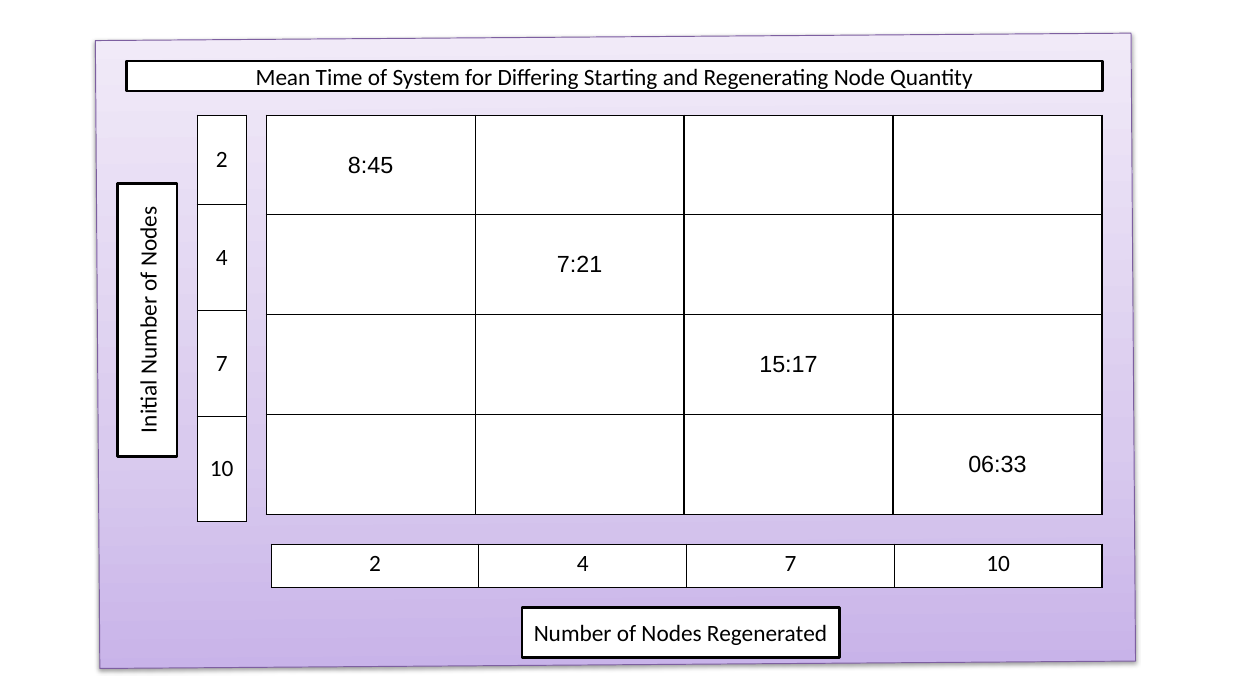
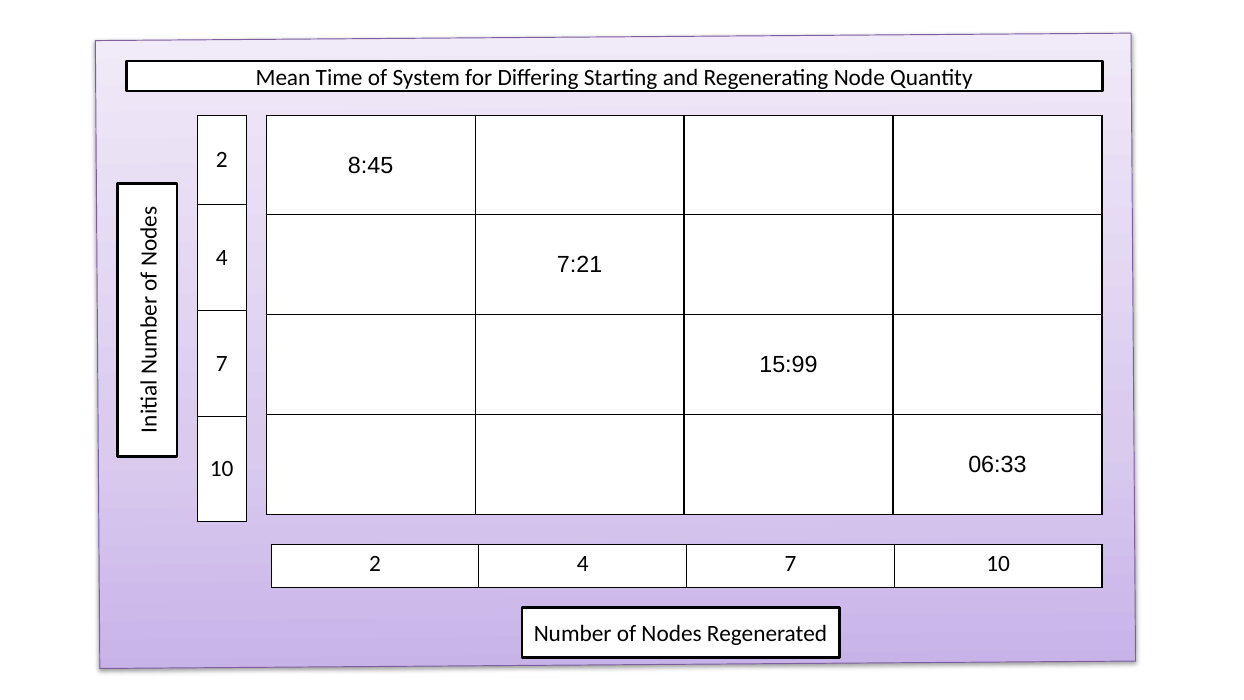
15:17: 15:17 -> 15:99 (788, 365)
